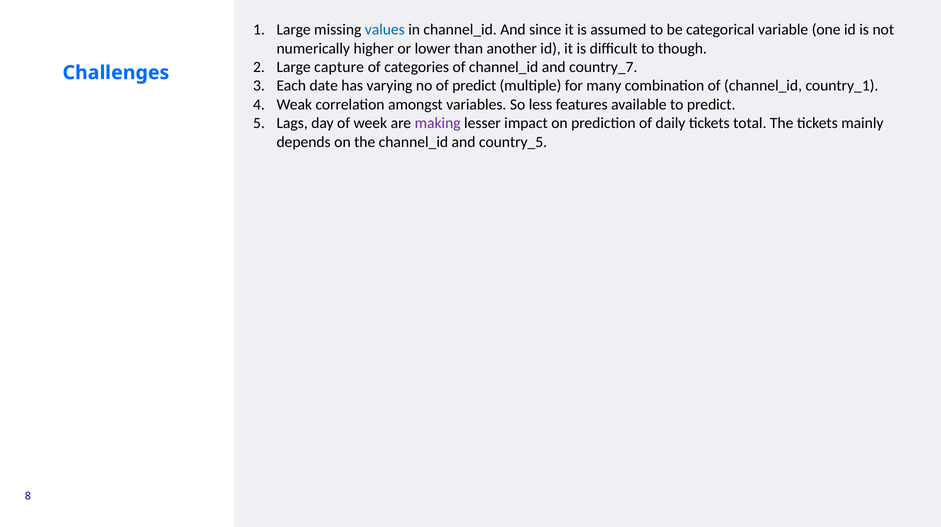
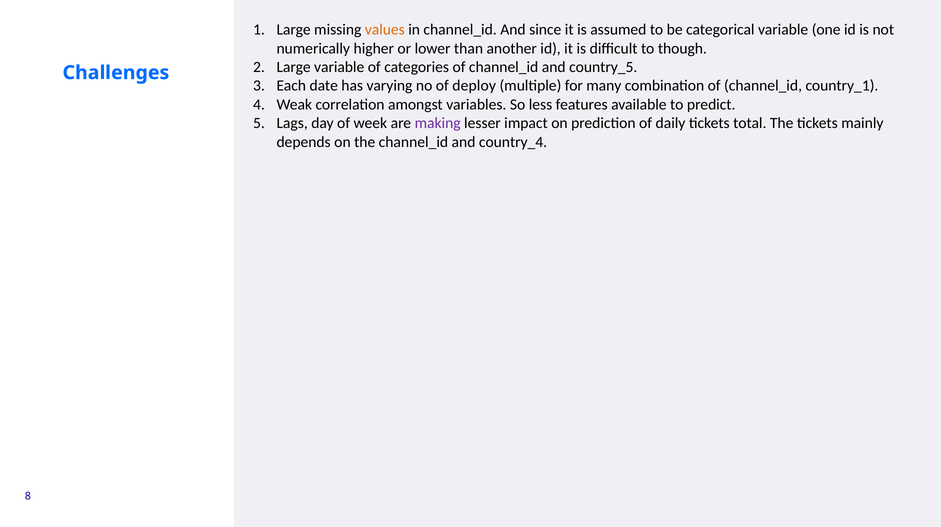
values colour: blue -> orange (385, 30)
Large capture: capture -> variable (339, 67)
country_7: country_7 -> country_5 (603, 67)
of predict: predict -> deploy (474, 86)
country_5: country_5 -> country_4 (513, 142)
